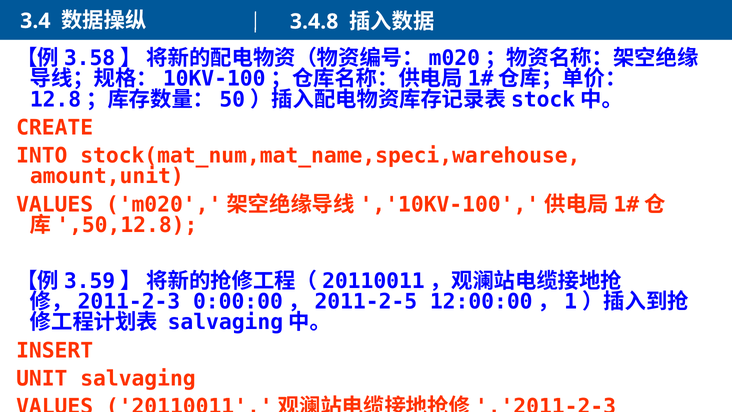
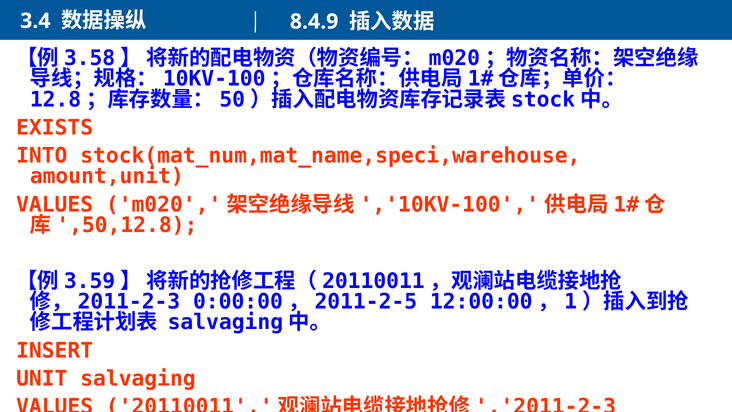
3.4.8: 3.4.8 -> 8.4.9 (314, 22)
CREATE: CREATE -> EXISTS (55, 128)
